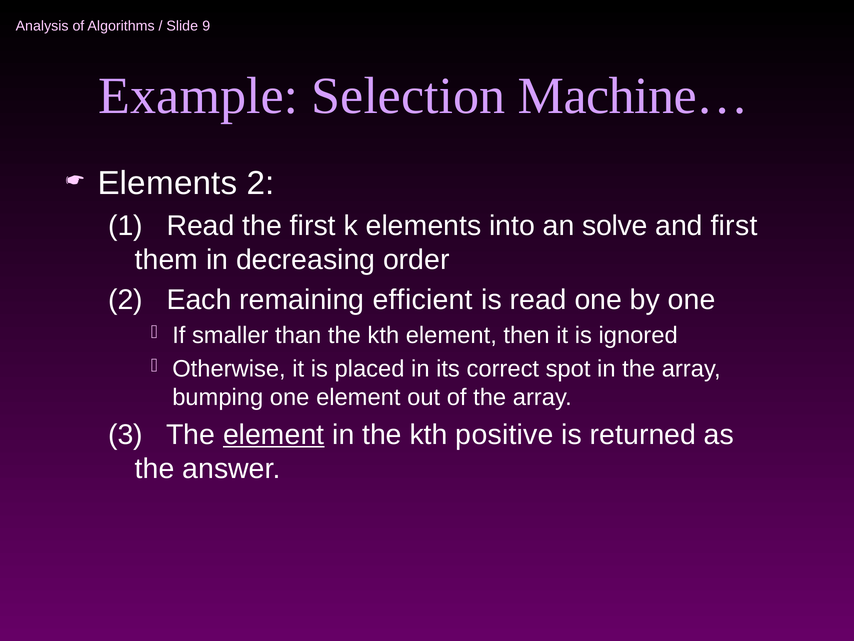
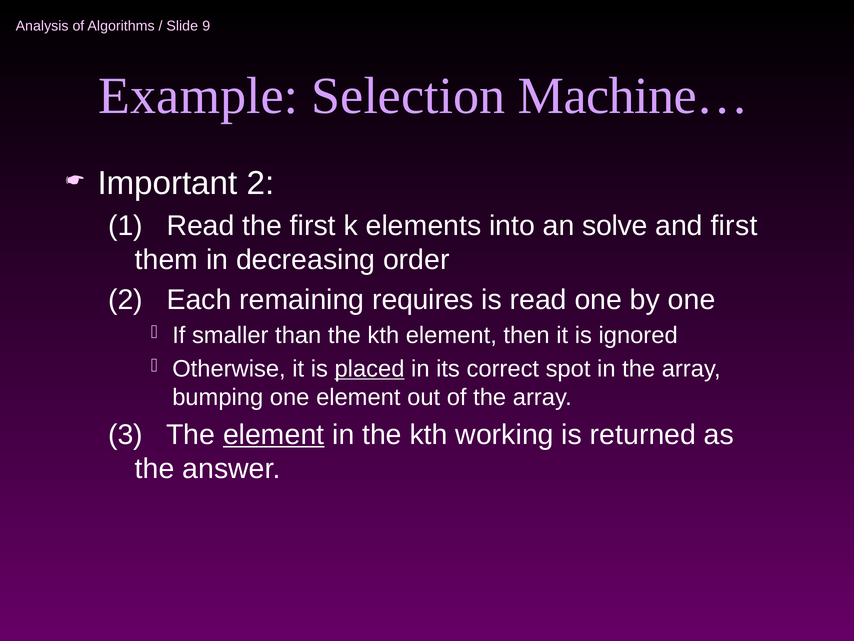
Elements: Elements -> Important (168, 183)
efficient: efficient -> requires (423, 300)
placed underline: none -> present (370, 368)
positive: positive -> working (505, 434)
